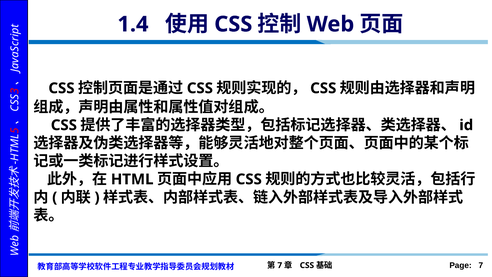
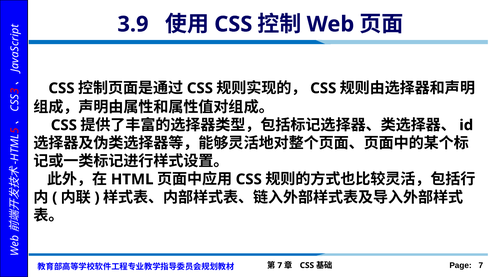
1.4: 1.4 -> 3.9 (133, 24)
